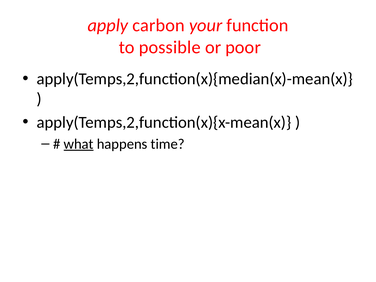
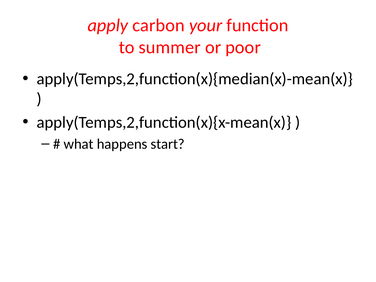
possible: possible -> summer (170, 47)
what underline: present -> none (79, 144)
time: time -> start (168, 144)
